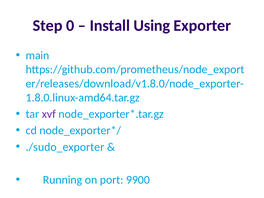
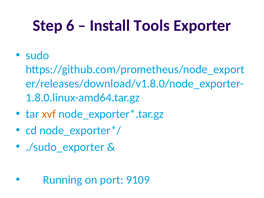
0: 0 -> 6 (70, 26)
Using: Using -> Tools (152, 26)
main: main -> sudo (37, 55)
xvf colour: purple -> orange (49, 114)
9900: 9900 -> 9109 (138, 180)
